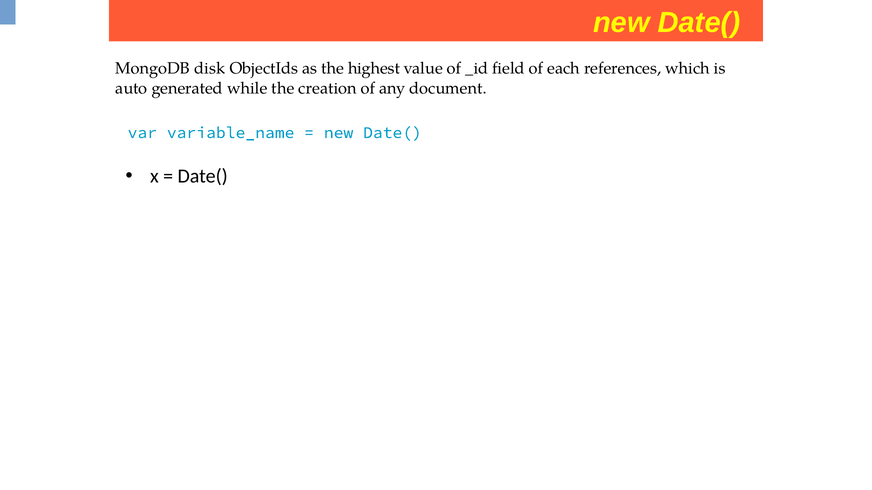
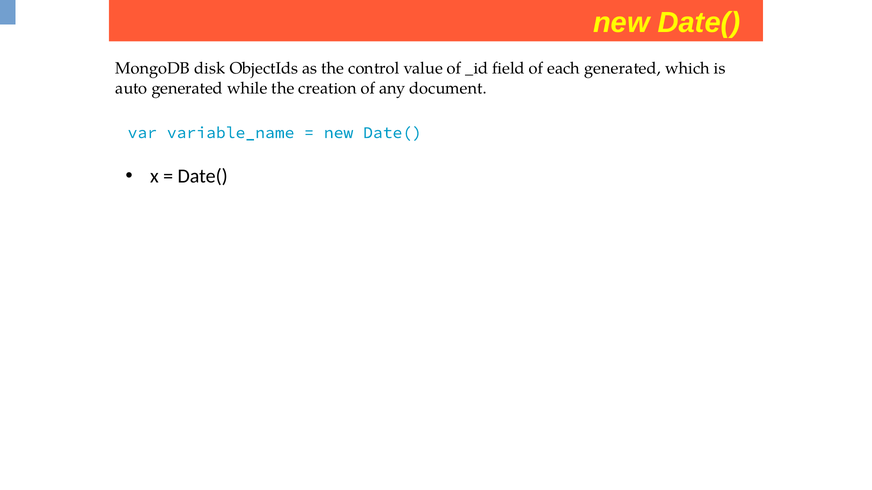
highest: highest -> control (374, 69)
each references: references -> generated (623, 69)
